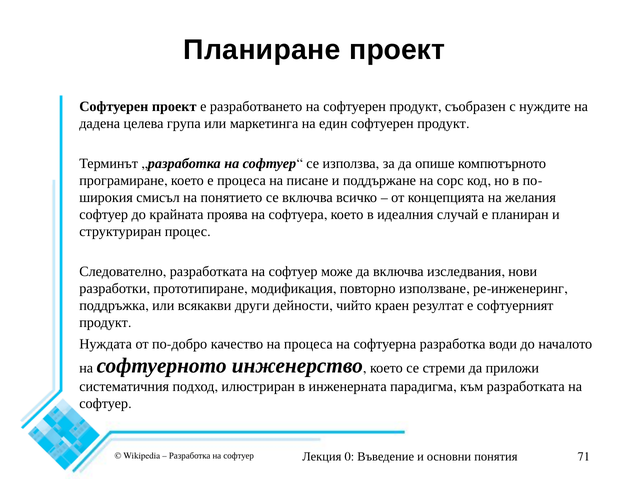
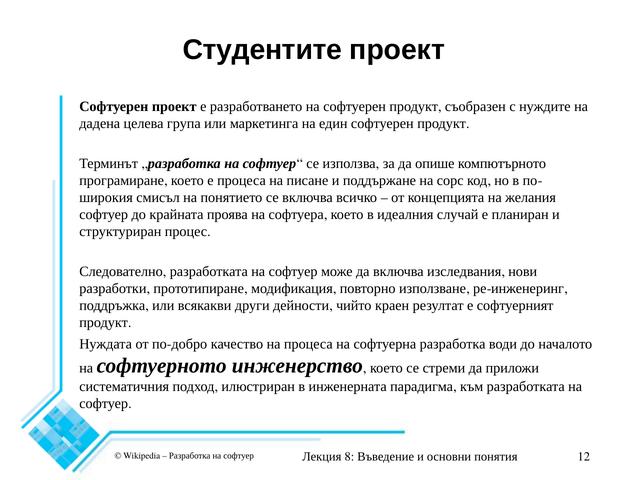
Планиране: Планиране -> Студентите (262, 50)
0: 0 -> 8 (349, 456)
71: 71 -> 12 (584, 456)
